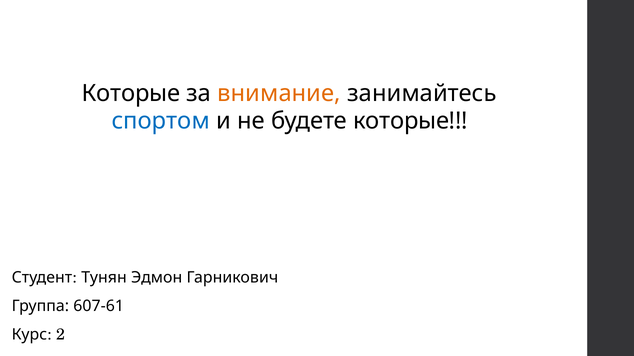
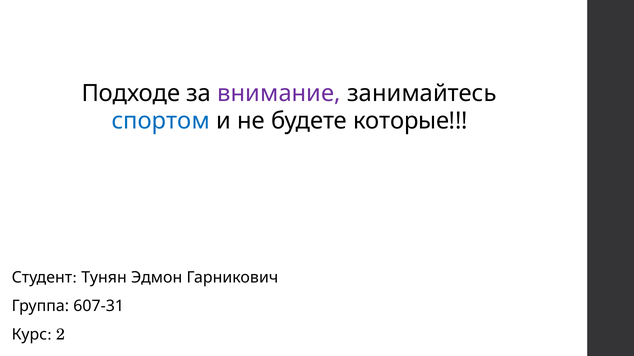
Которые: Которые -> Подходе (131, 94)
внимание colour: orange -> purple (279, 94)
607-61: 607-61 -> 607-31 (99, 306)
